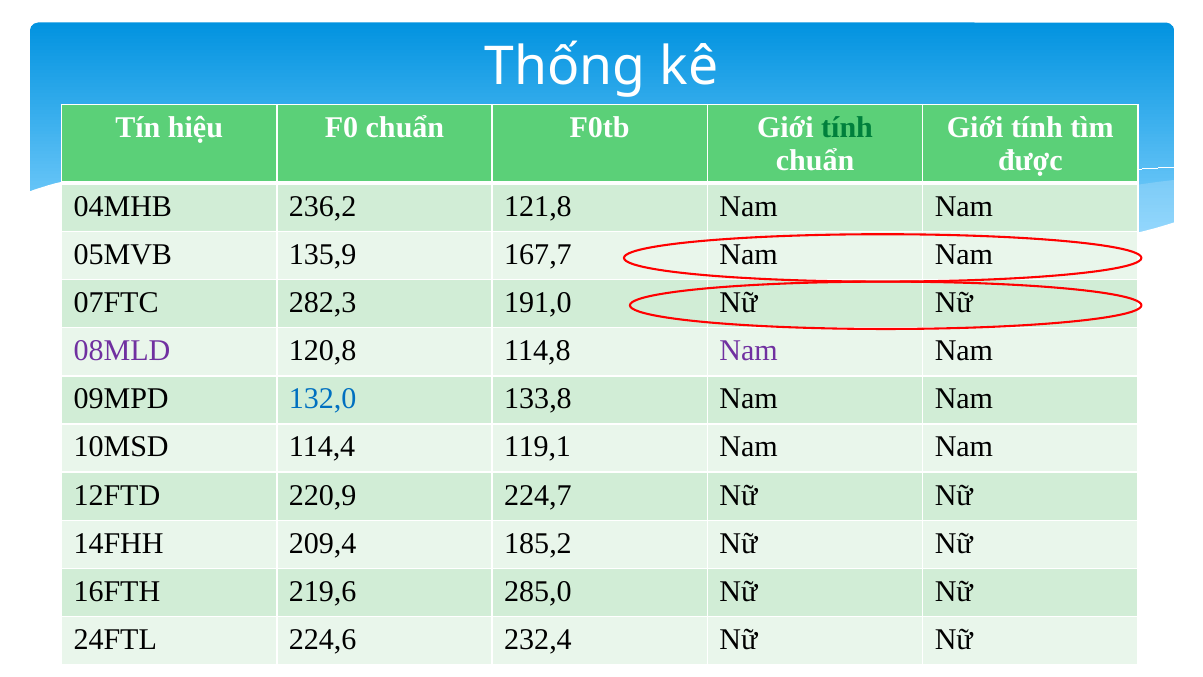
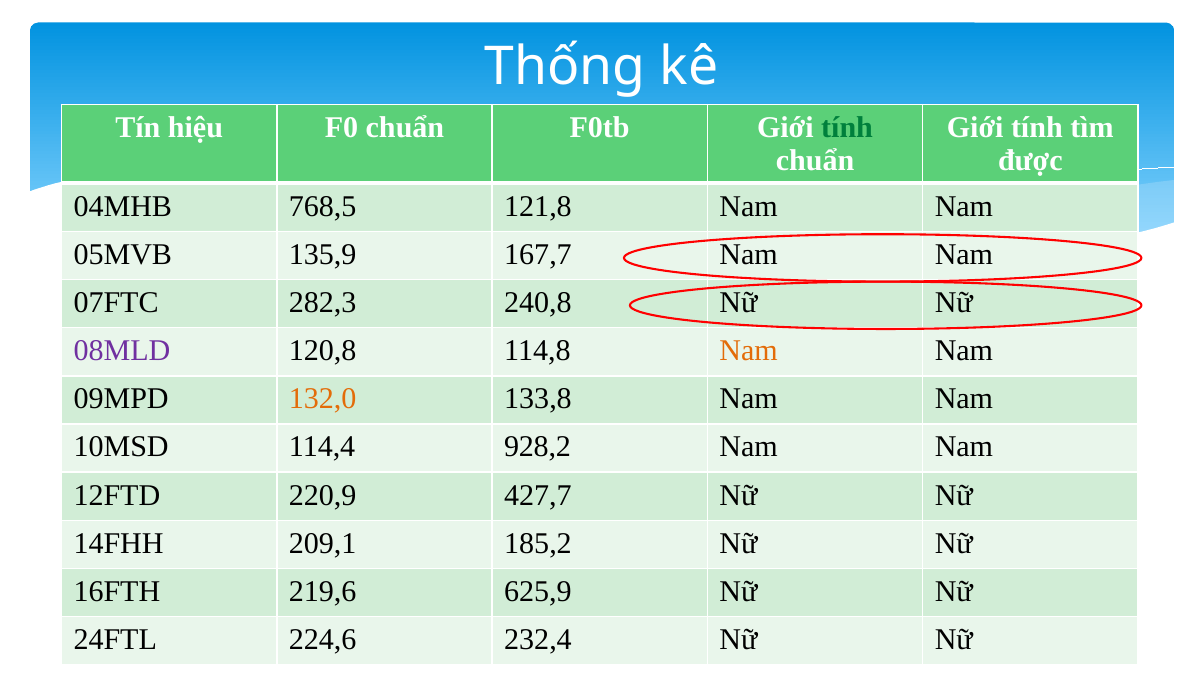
236,2: 236,2 -> 768,5 (323, 206)
191,0: 191,0 -> 240,8 (538, 302)
Nam colour: purple -> orange (749, 351)
132,0 colour: blue -> orange (323, 399)
119,1: 119,1 -> 928,2 (537, 447)
224,7: 224,7 -> 427,7 (538, 495)
209,4: 209,4 -> 209,1 (323, 543)
285,0: 285,0 -> 625,9 (538, 591)
